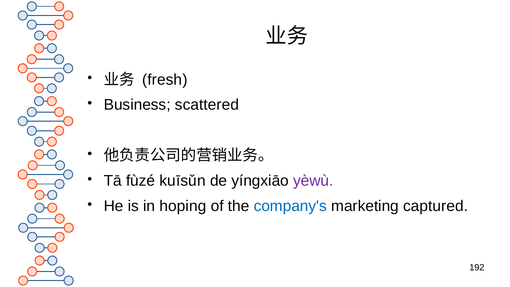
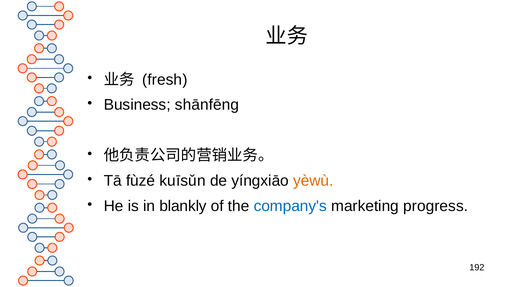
scattered: scattered -> shānfēng (207, 105)
yèwù colour: purple -> orange (313, 181)
hoping: hoping -> blankly (183, 206)
captured: captured -> progress (436, 206)
